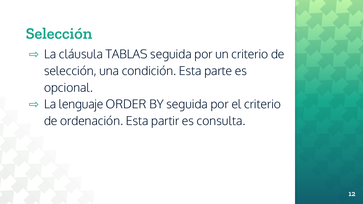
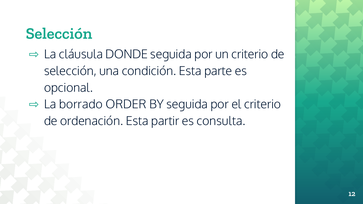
TABLAS: TABLAS -> DONDE (127, 55)
lenguaje: lenguaje -> borrado (81, 105)
